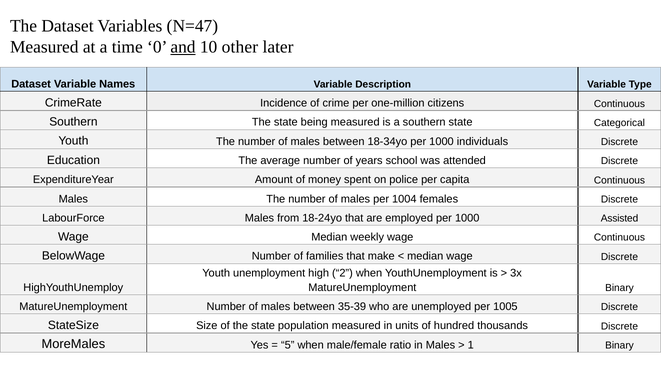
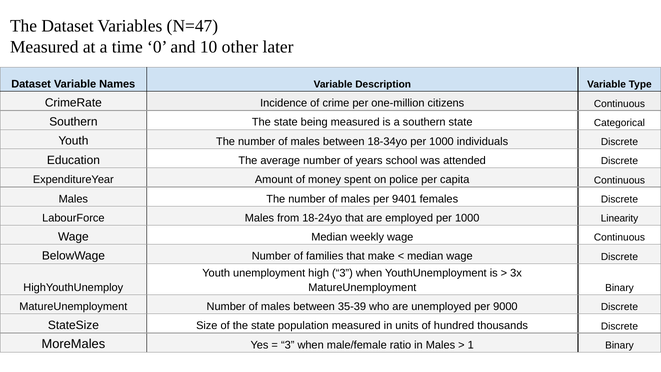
and underline: present -> none (183, 47)
1004: 1004 -> 9401 (404, 199)
Assisted: Assisted -> Linearity (620, 218)
high 2: 2 -> 3 (342, 273)
1005: 1005 -> 9000 (505, 306)
5: 5 -> 3 (288, 345)
